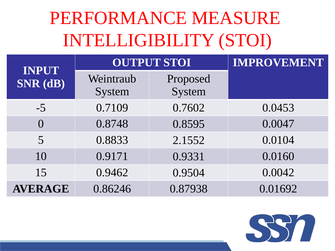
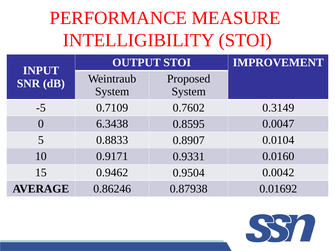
0.0453: 0.0453 -> 0.3149 (278, 108)
0.8748: 0.8748 -> 6.3438 (112, 124)
2.1552: 2.1552 -> 0.8907 (189, 140)
